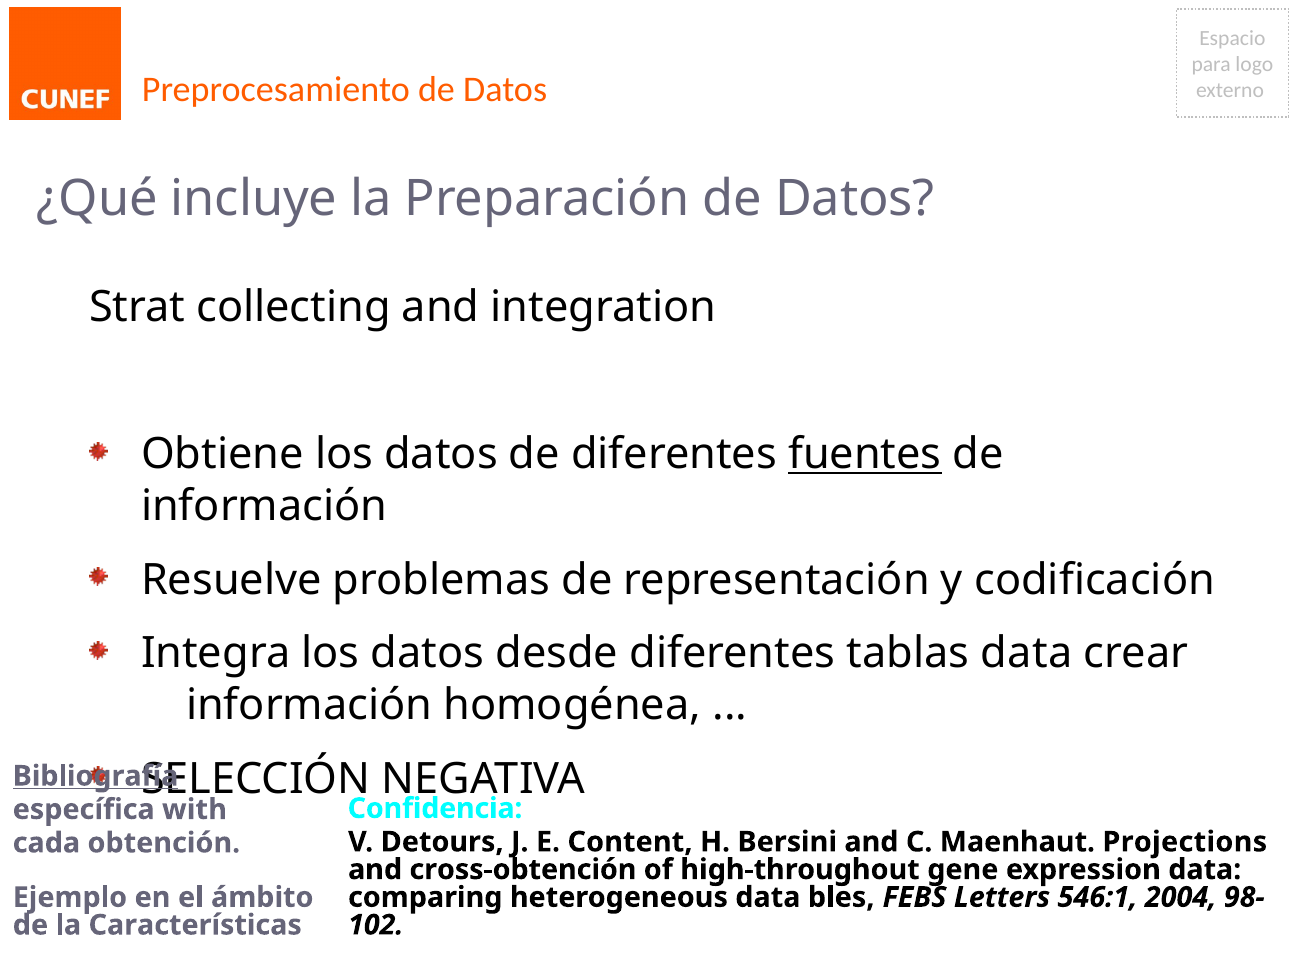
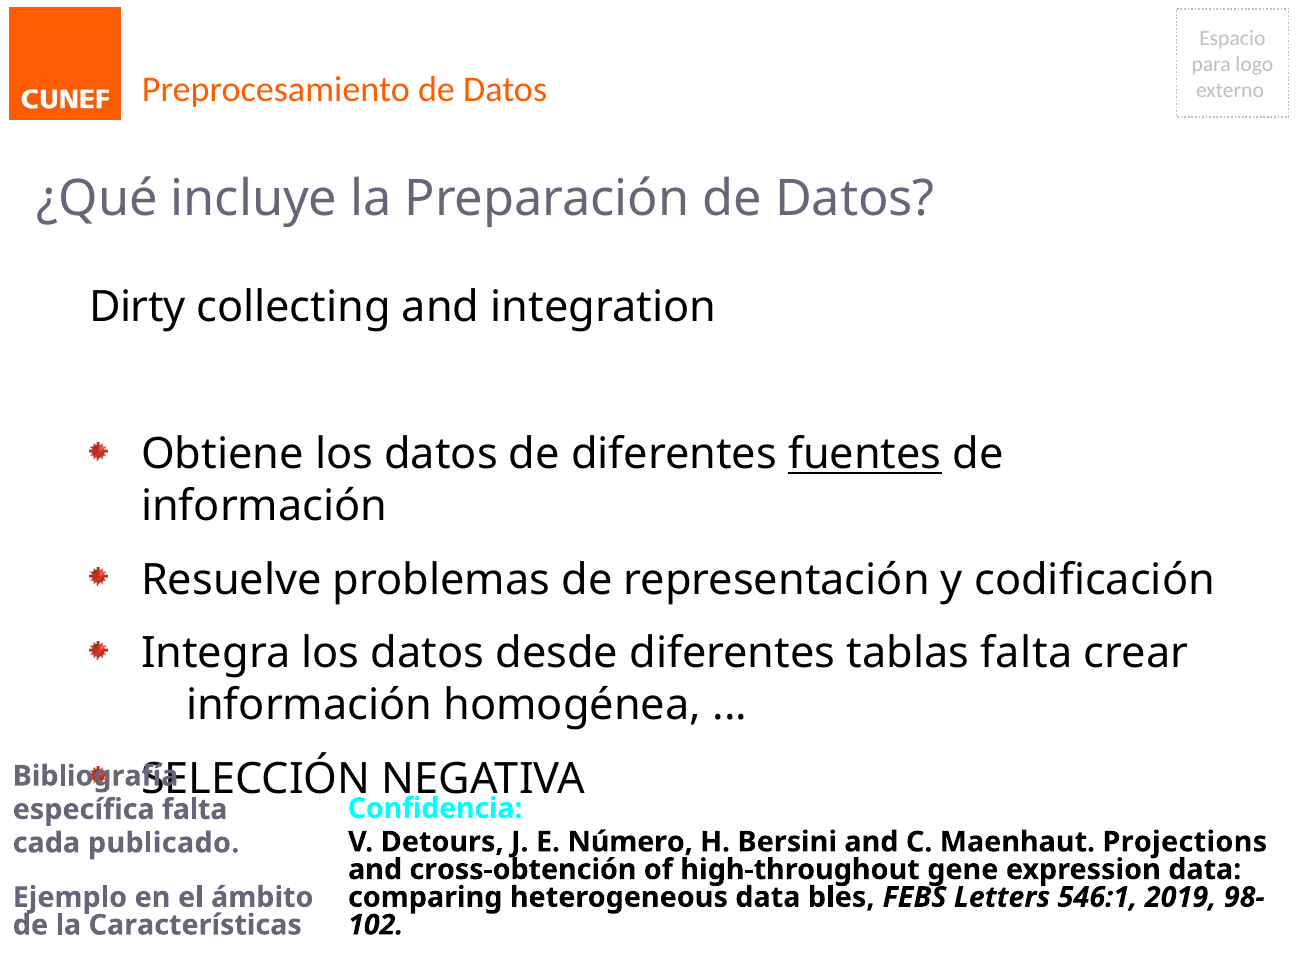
Strat: Strat -> Dirty (137, 308)
tablas data: data -> falta (1026, 654)
Bibliografía underline: present -> none (96, 776)
específica with: with -> falta (195, 810)
Content: Content -> Número (630, 842)
obtención: obtención -> publicado (164, 843)
2004: 2004 -> 2019 (1181, 898)
